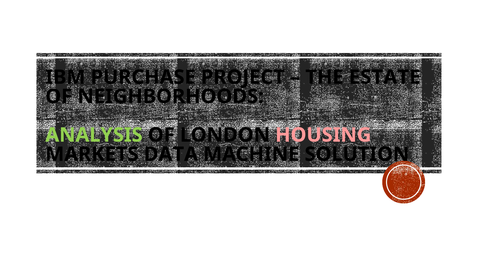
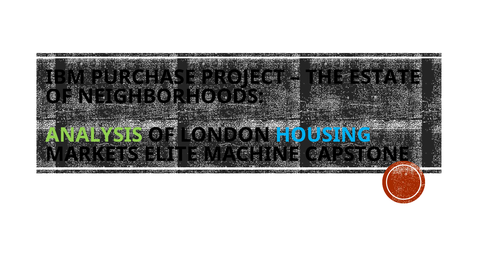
HOUSING colour: pink -> light blue (323, 135)
DATA: DATA -> ELITE (171, 155)
SOLUTION: SOLUTION -> CAPSTONE (357, 155)
